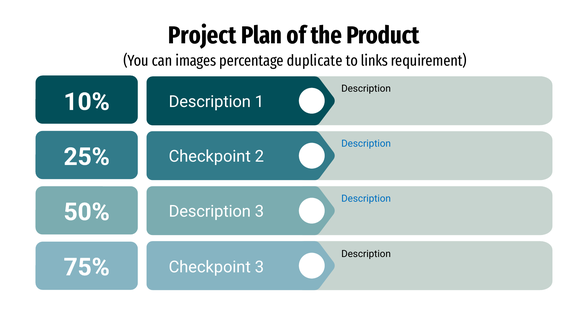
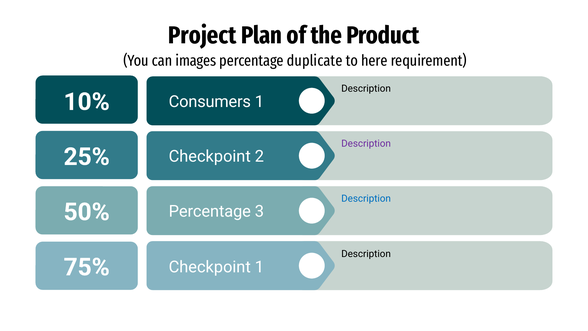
links: links -> here (374, 61)
Description: Description -> Consumers (210, 102)
Description colour: blue -> purple (366, 144)
Description: Description -> Percentage (210, 211)
Checkpoint 3: 3 -> 1 (259, 267)
